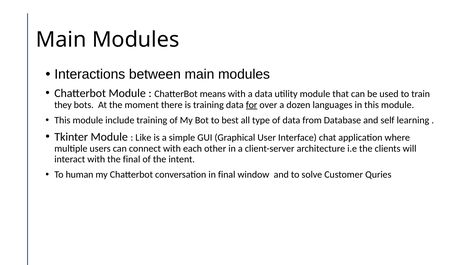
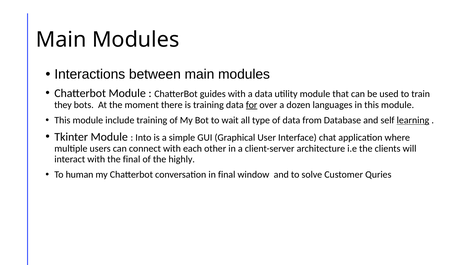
means: means -> guides (213, 94)
best: best -> wait (230, 120)
learning underline: none -> present (413, 120)
Like: Like -> Into (143, 137)
intent: intent -> highly (182, 159)
